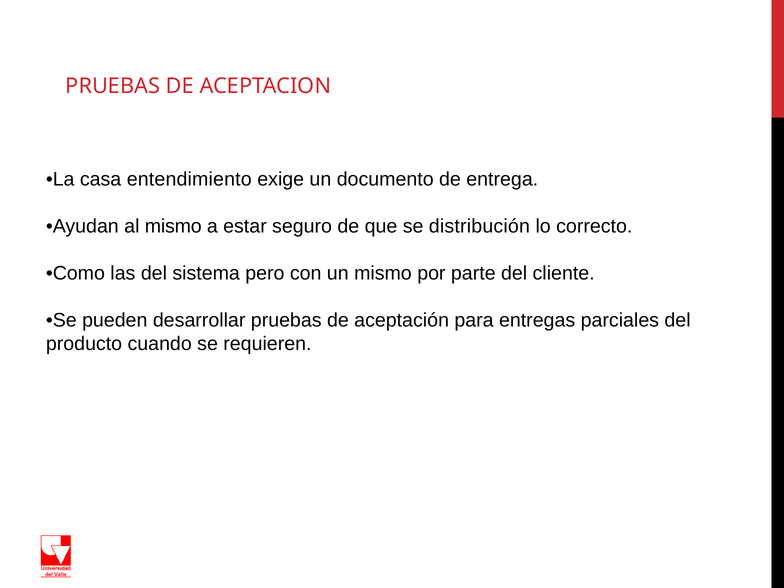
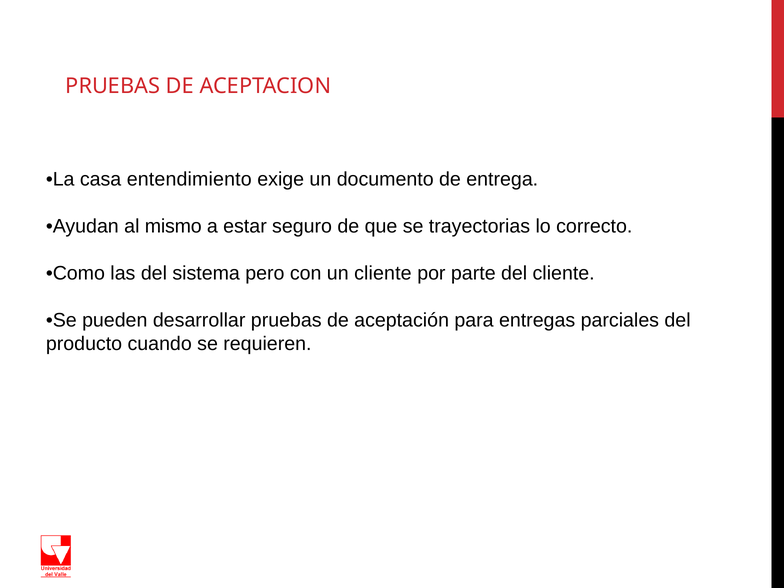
distribución: distribución -> trayectorias (480, 226)
un mismo: mismo -> cliente (383, 273)
